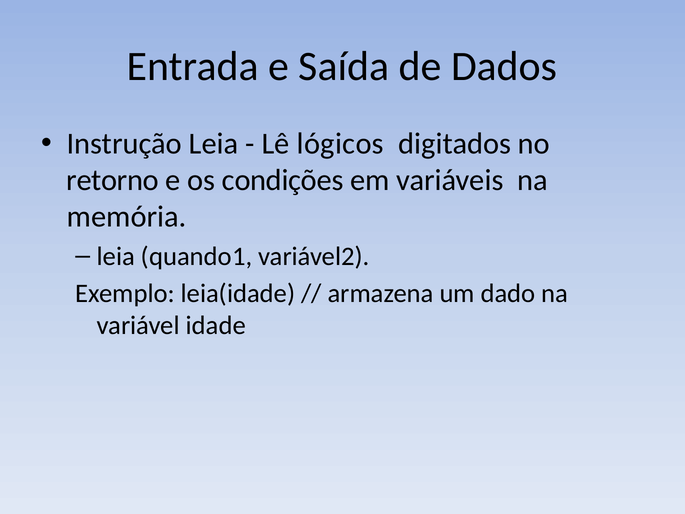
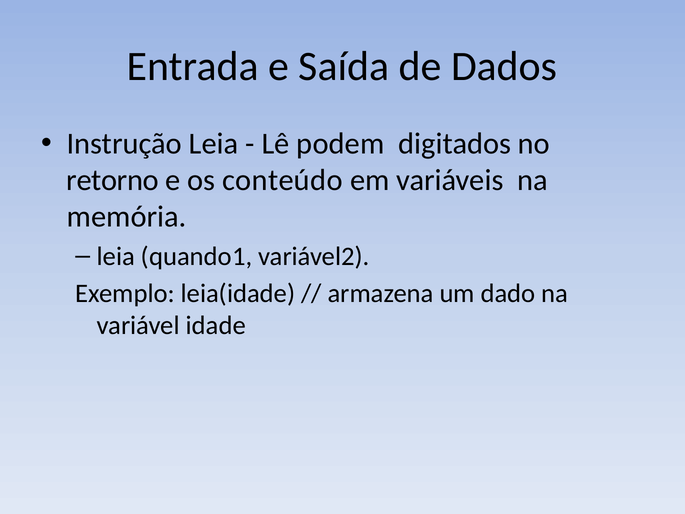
lógicos: lógicos -> podem (340, 144)
condições: condições -> conteúdo (282, 180)
